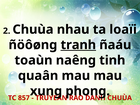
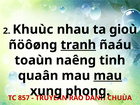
2 Chuùa: Chuùa -> Khuùc (33, 29)
loaïi: loaïi -> gioù (123, 29)
mau underline: none -> present (108, 76)
